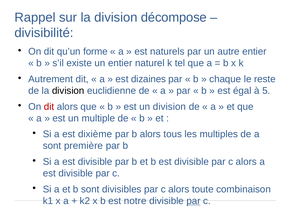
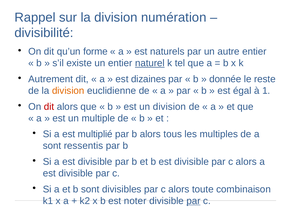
décompose: décompose -> numération (174, 17)
naturel underline: none -> present (150, 63)
chaque: chaque -> donnée (225, 79)
division colour: black -> orange (68, 91)
5: 5 -> 1 (266, 91)
dixième: dixième -> multiplié (95, 134)
première: première -> ressentis (83, 146)
notre: notre -> noter (135, 201)
